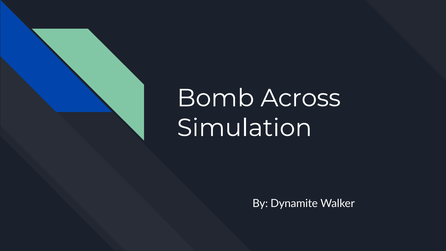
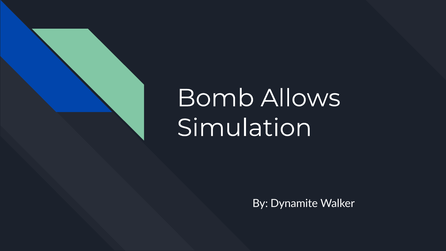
Across: Across -> Allows (301, 98)
